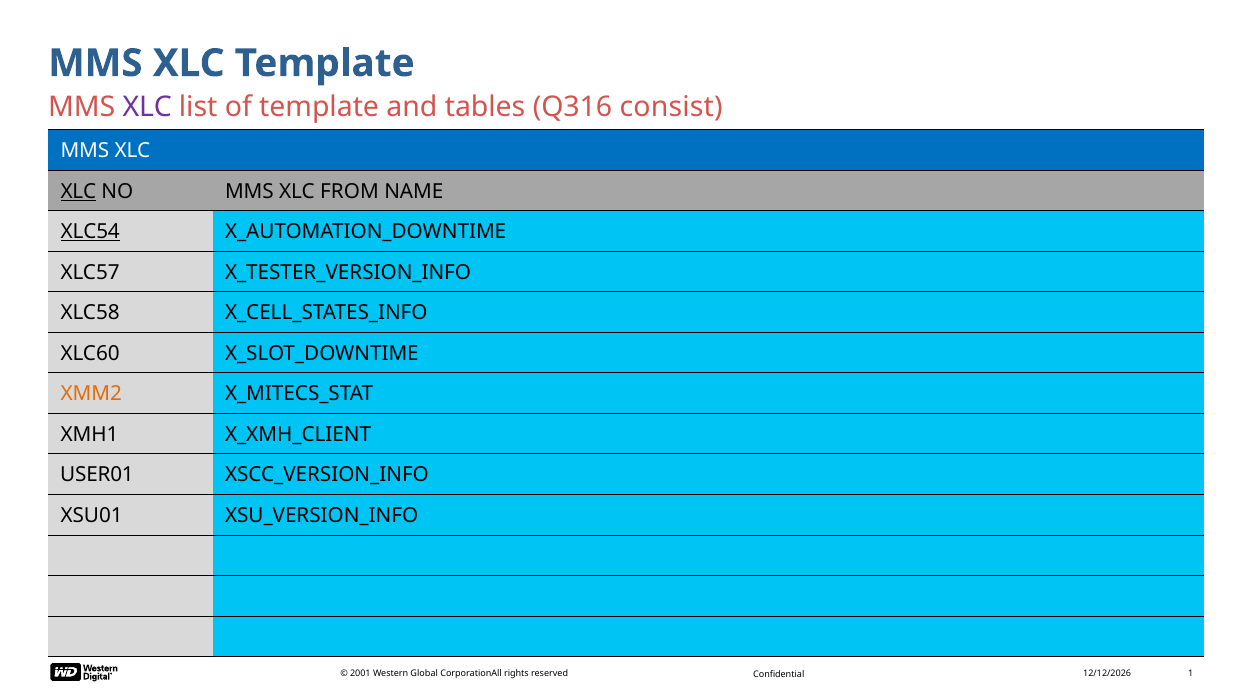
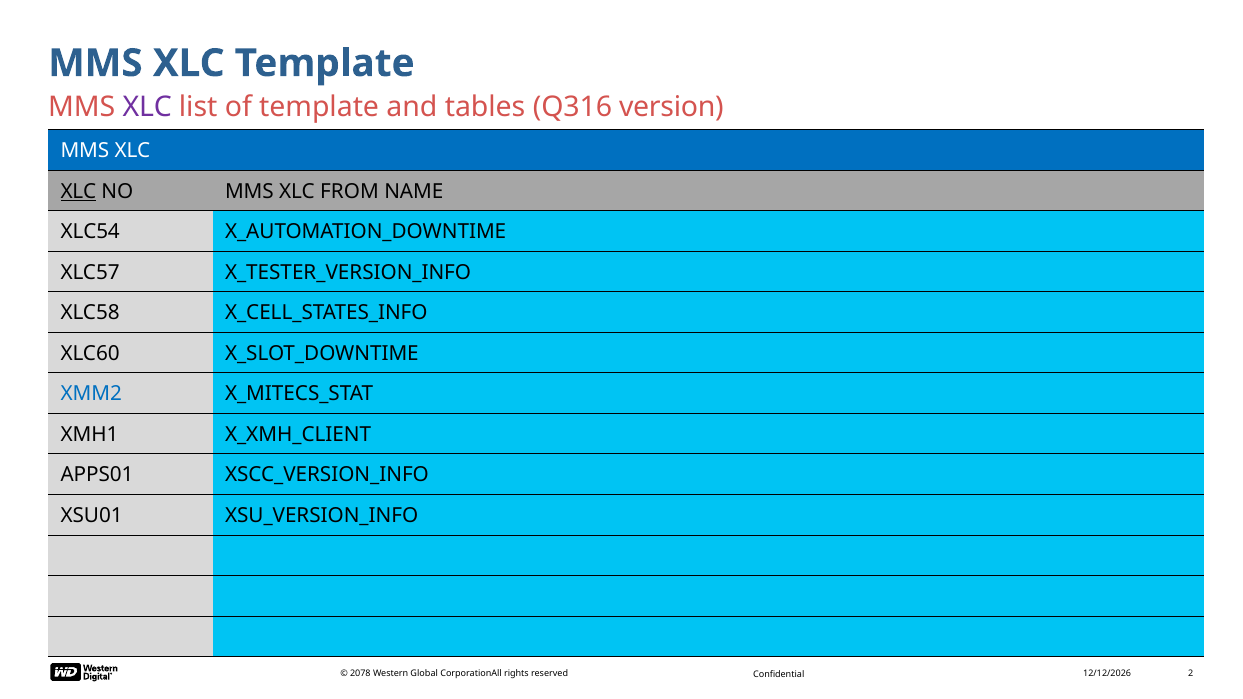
consist: consist -> version (671, 107)
XLC54 underline: present -> none (90, 232)
XMM2 colour: orange -> blue (91, 394)
USER01: USER01 -> APPS01 (97, 475)
2001: 2001 -> 2078 (360, 674)
1: 1 -> 2 (1191, 674)
